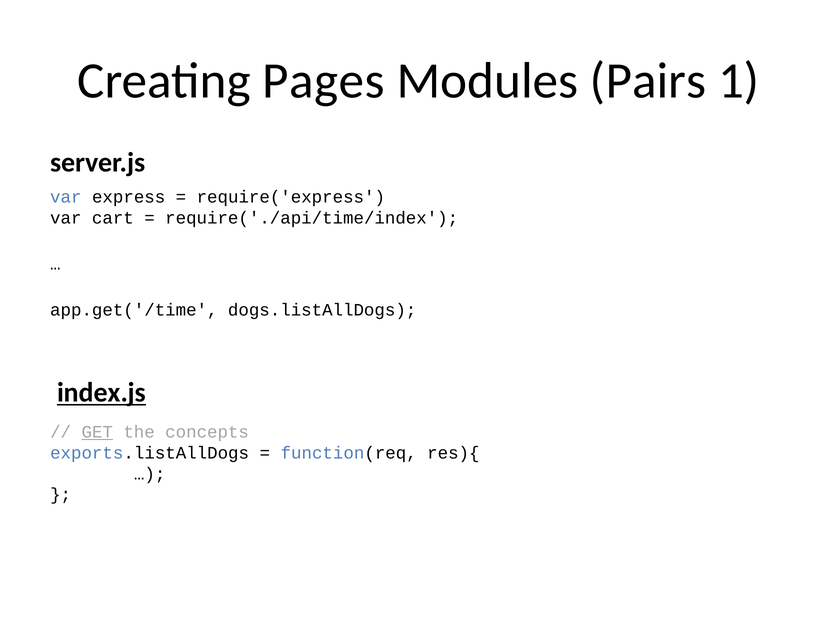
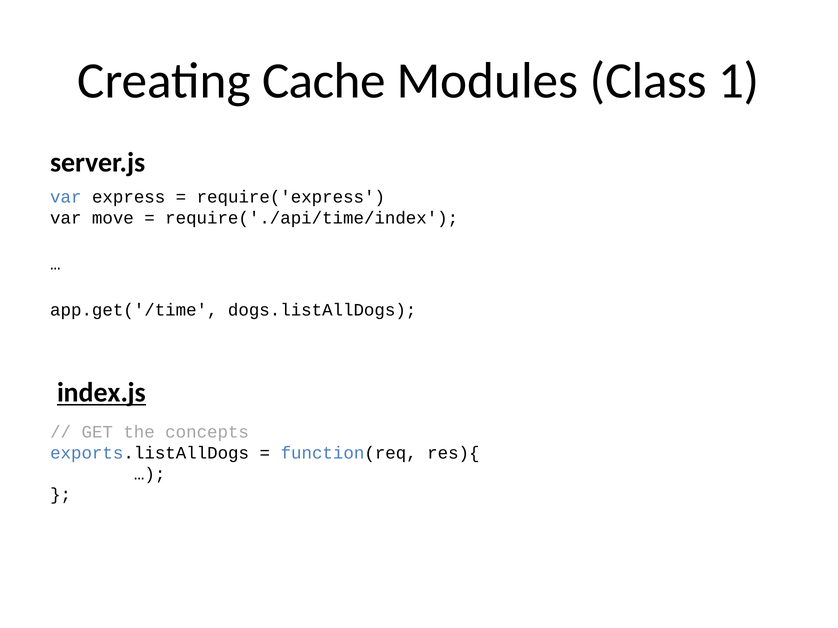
Pages: Pages -> Cache (324, 81)
Pairs: Pairs -> Class (648, 81)
cart: cart -> move (113, 218)
GET underline: present -> none (97, 432)
